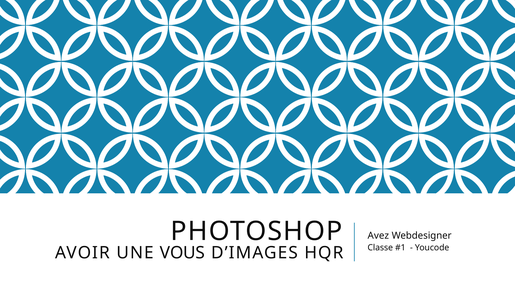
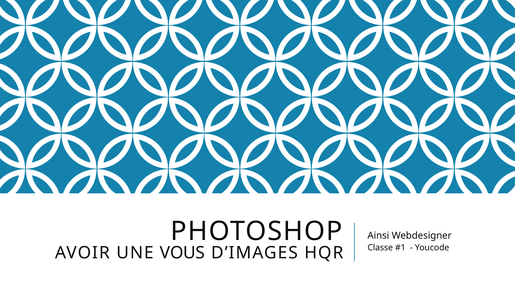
Avez: Avez -> Ainsi (378, 235)
